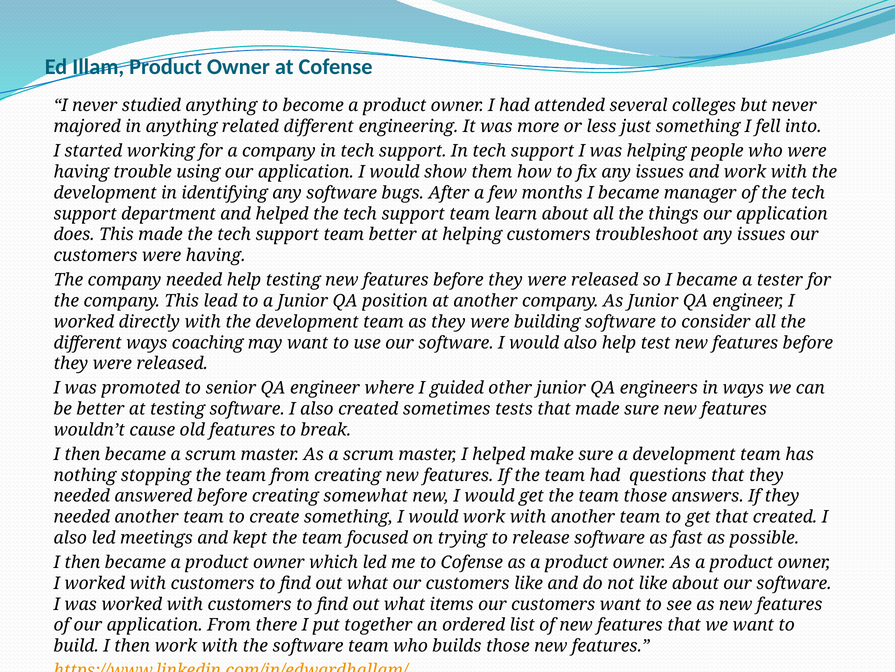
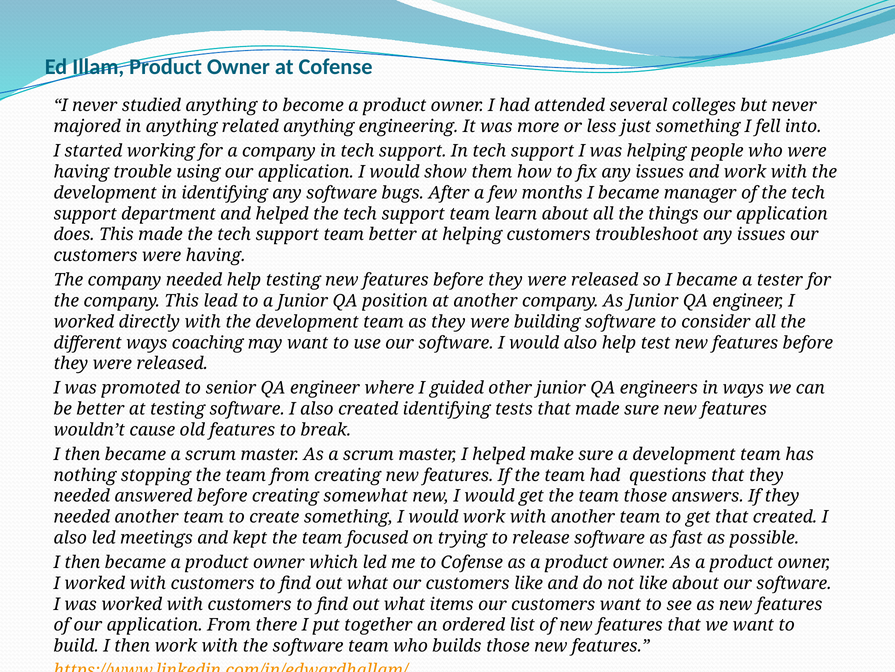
related different: different -> anything (319, 126)
created sometimes: sometimes -> identifying (447, 409)
